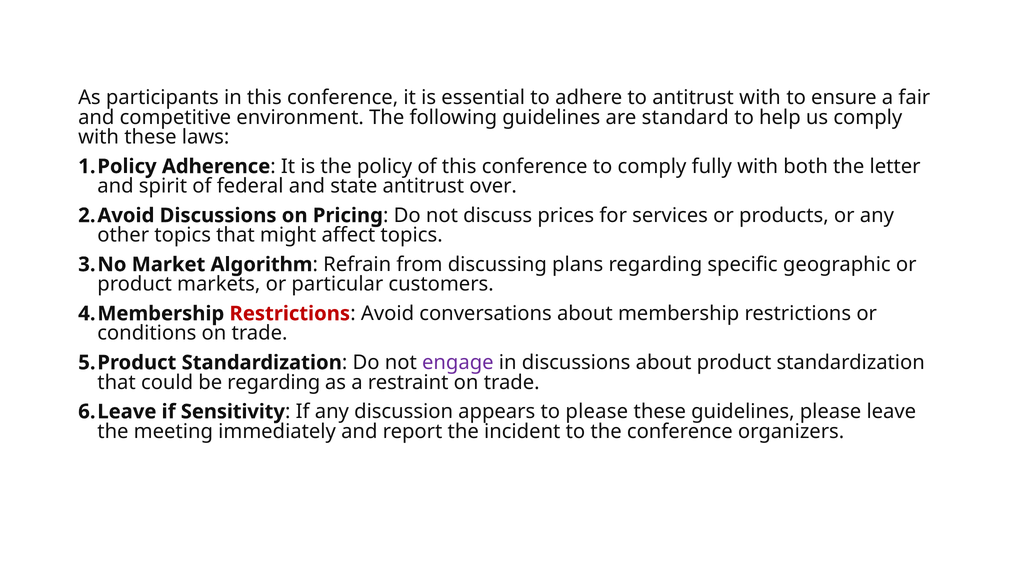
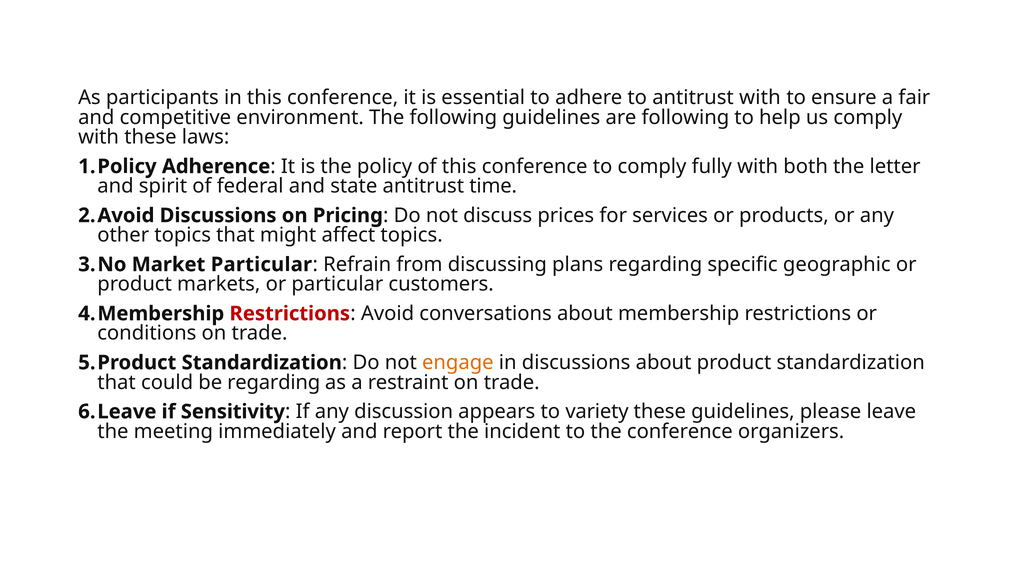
are standard: standard -> following (685, 117)
over: over -> time (493, 186)
Market Algorithm: Algorithm -> Particular (261, 264)
engage colour: purple -> orange (458, 362)
to please: please -> variety (597, 411)
